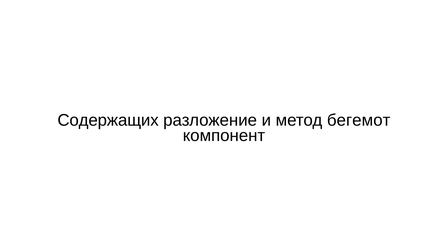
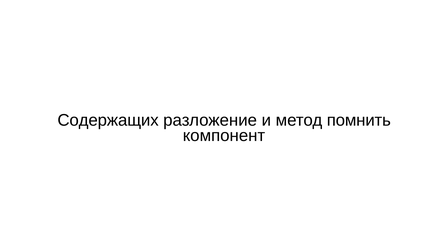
бегемот: бегемот -> помнить (359, 120)
